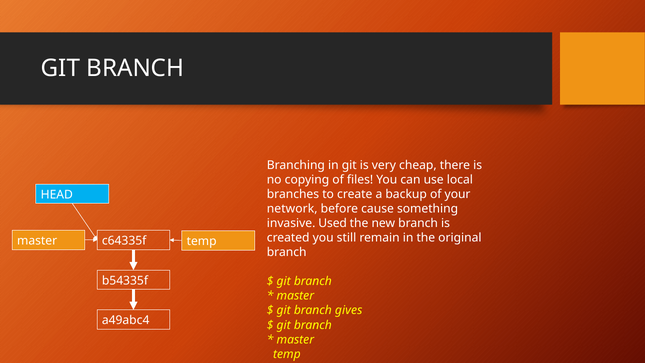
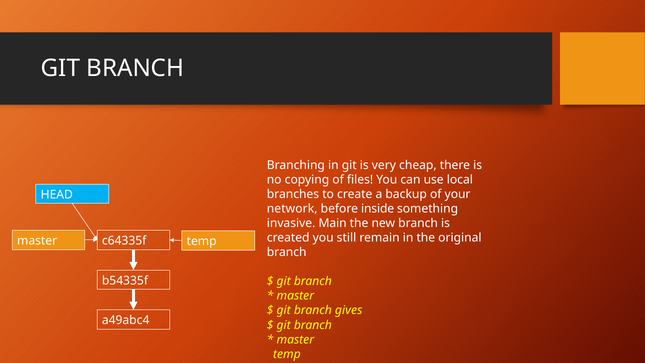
cause: cause -> inside (378, 209)
Used: Used -> Main (333, 223)
